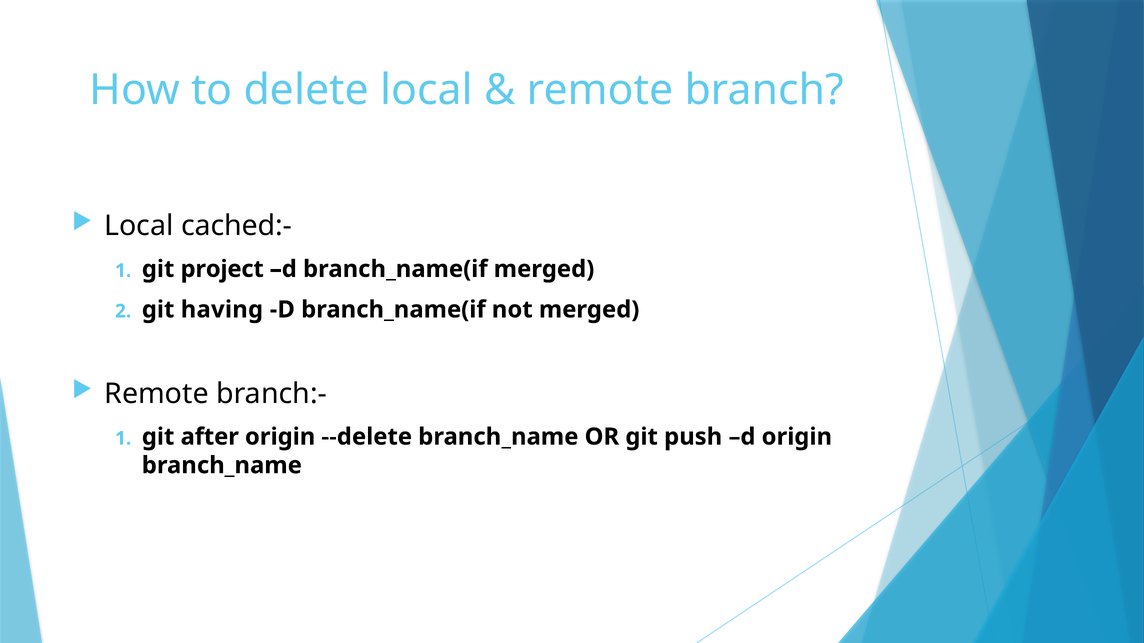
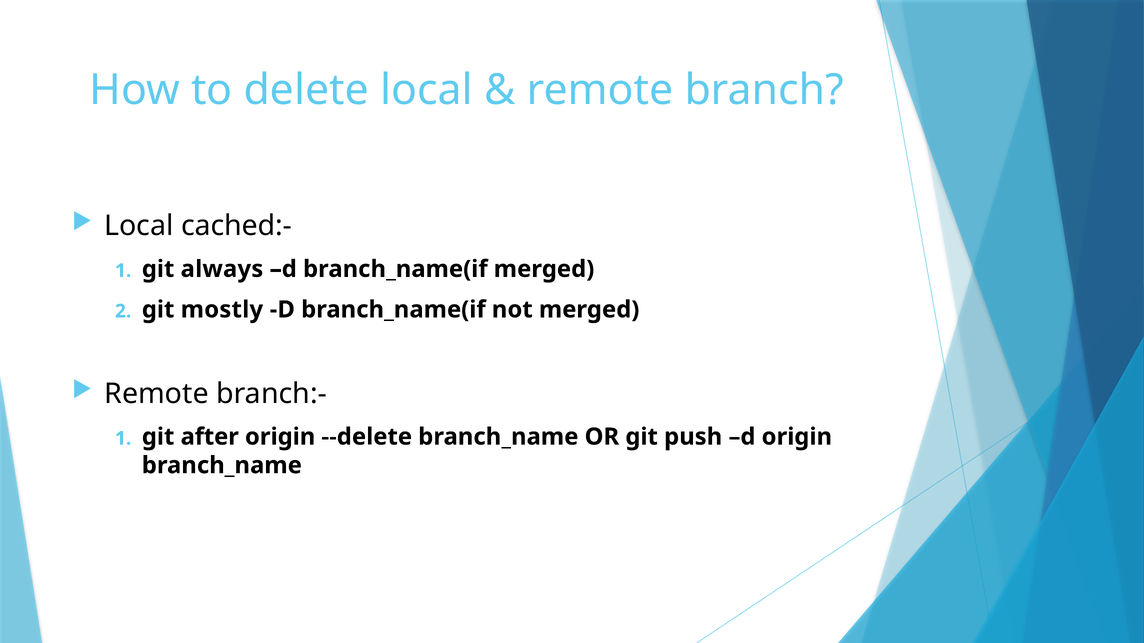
project: project -> always (222, 269)
having: having -> mostly (222, 310)
